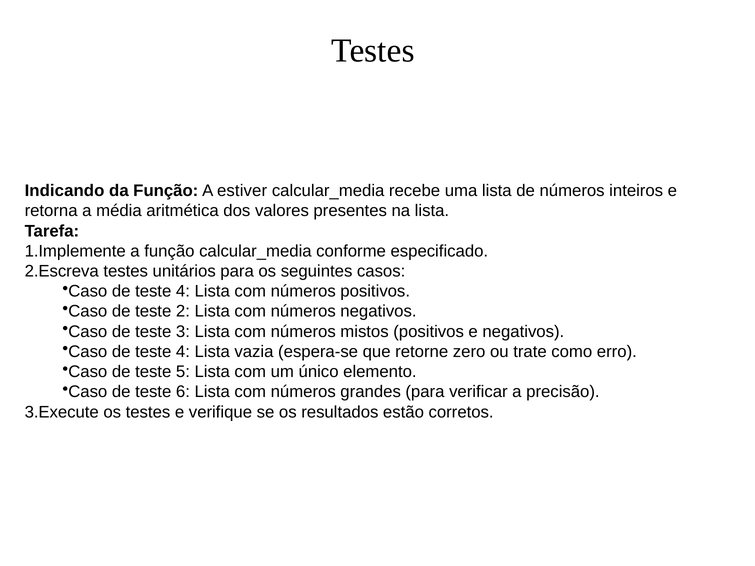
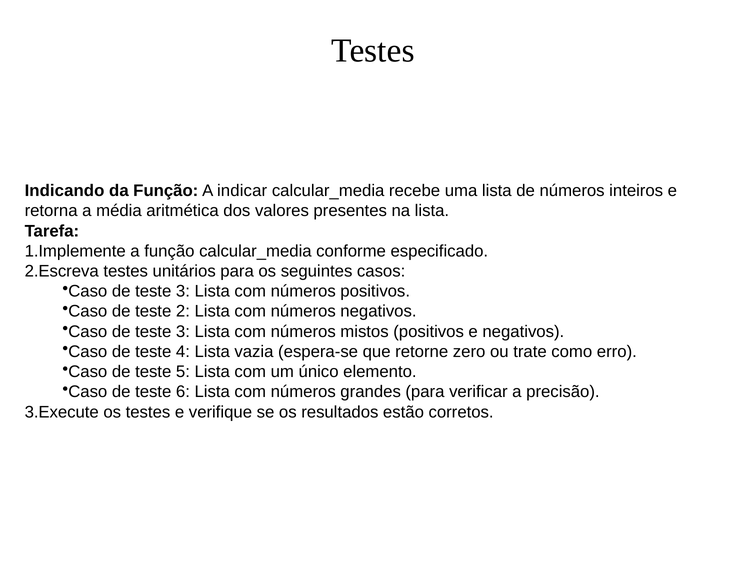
estiver: estiver -> indicar (242, 191)
4: 4 -> 3 (183, 291)
